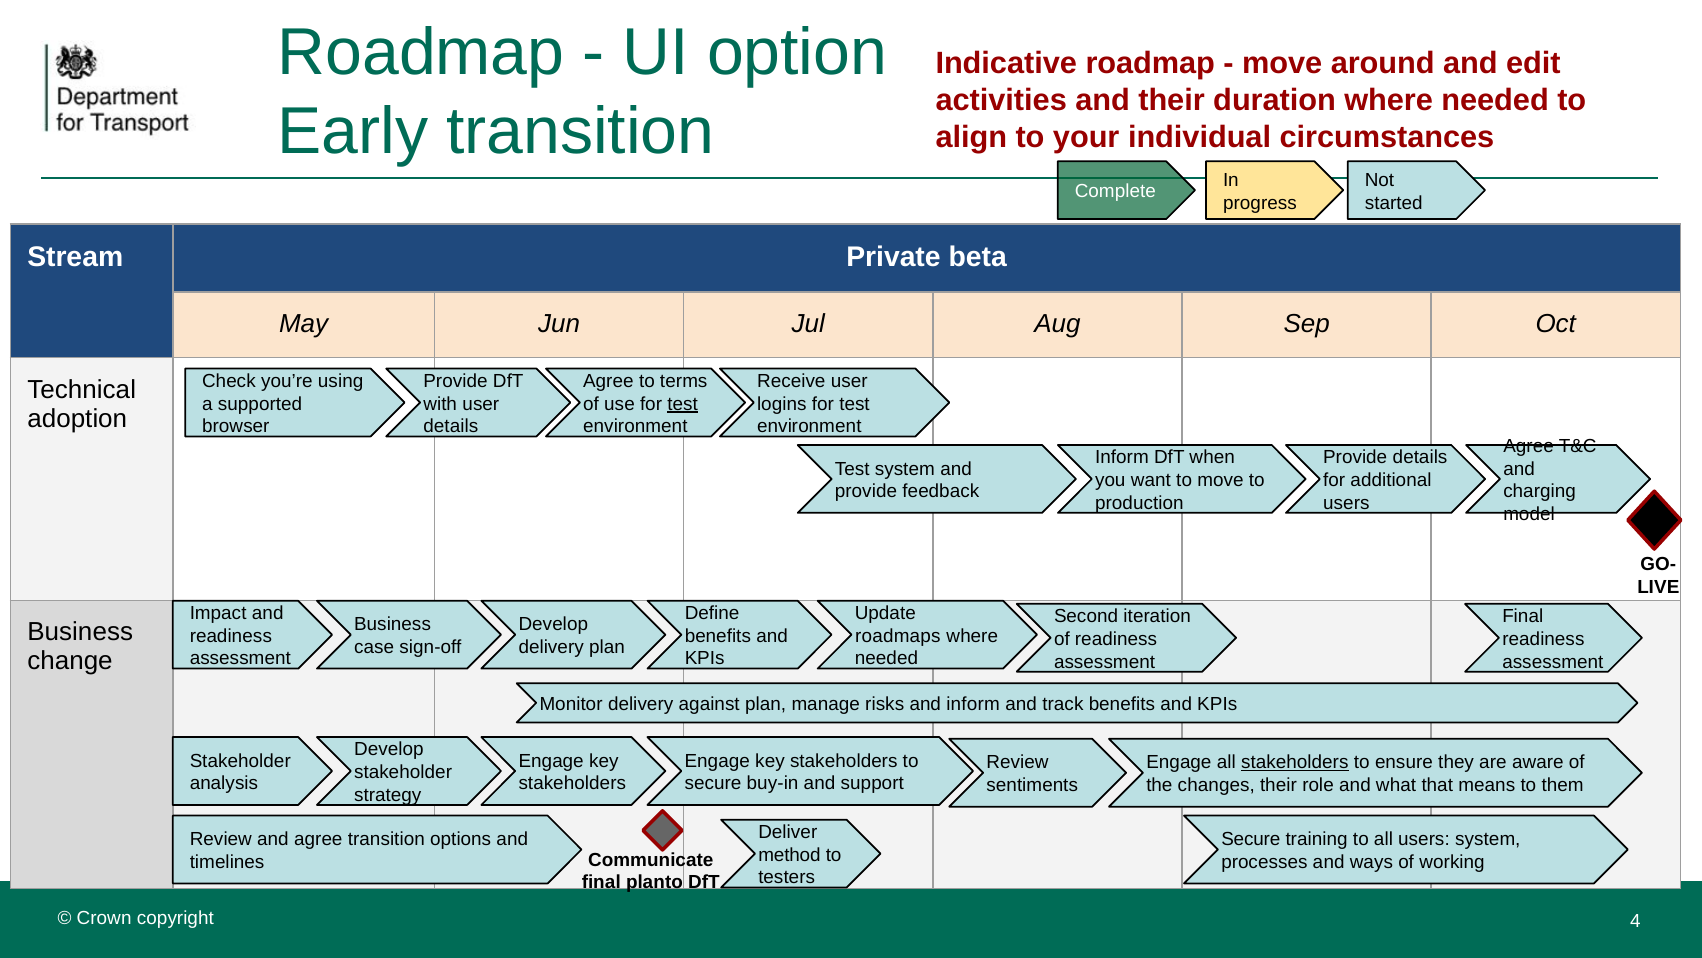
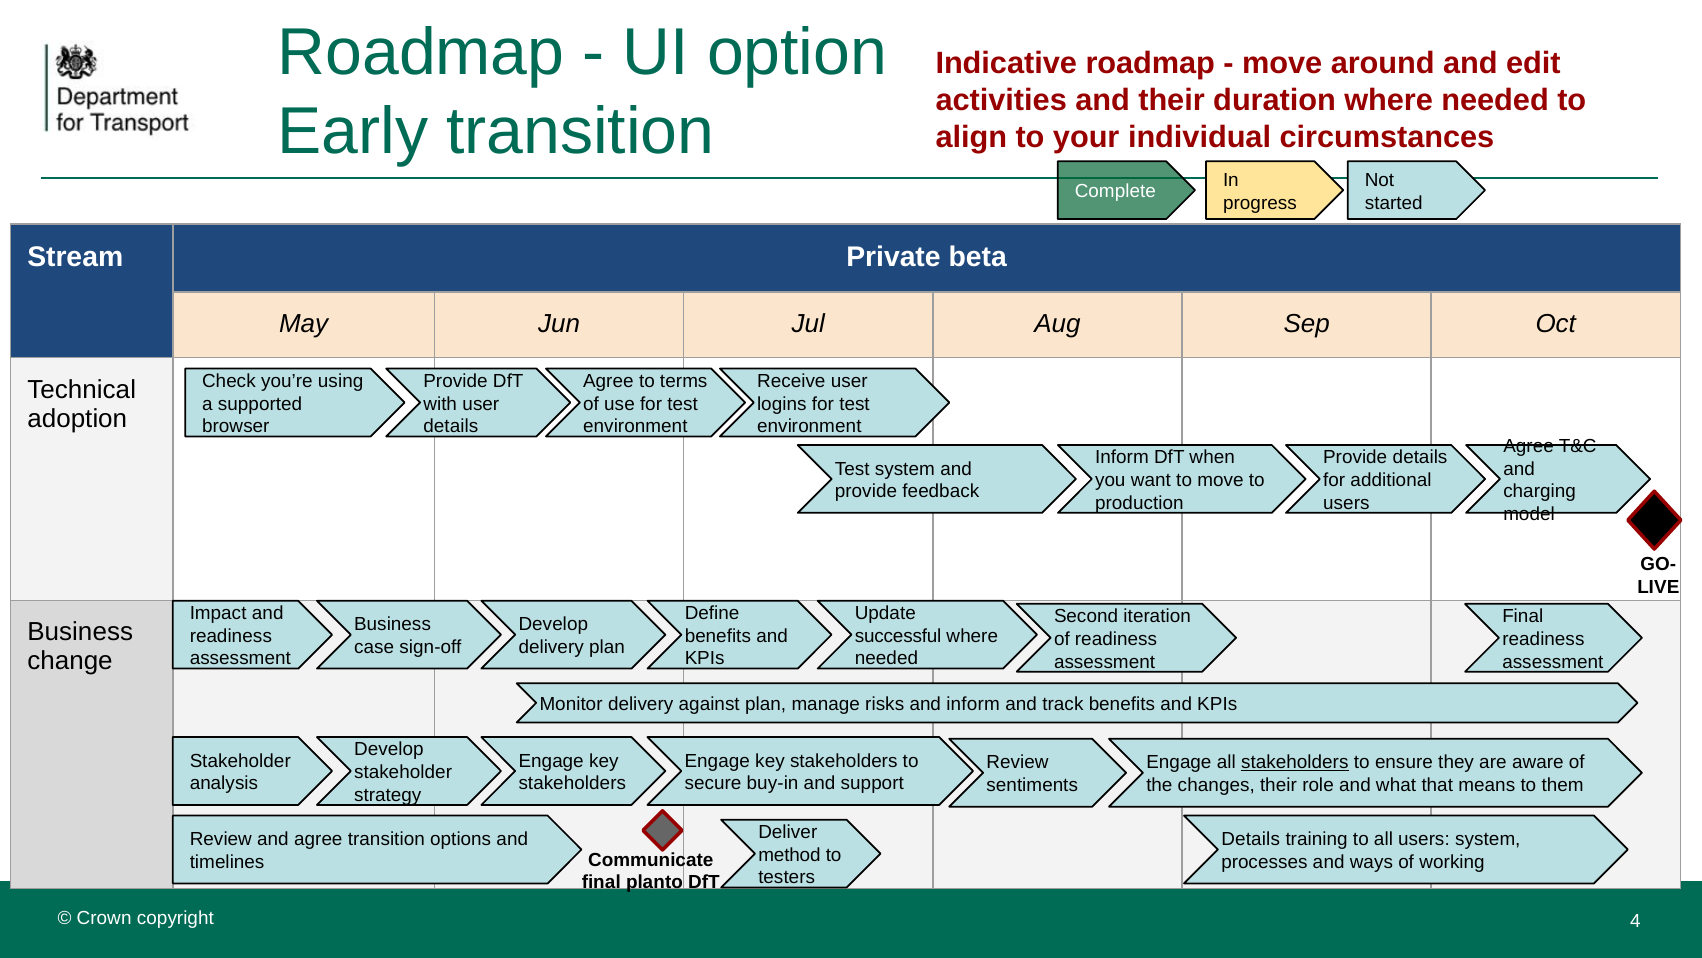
test underline: present -> none (683, 404)
roadmaps: roadmaps -> successful (898, 636)
Secure: Secure -> Details (1251, 839)
